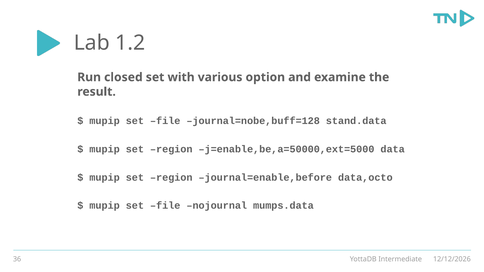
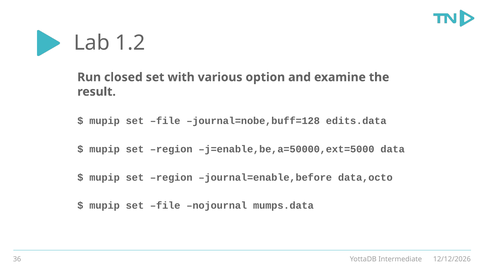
stand.data: stand.data -> edits.data (356, 121)
